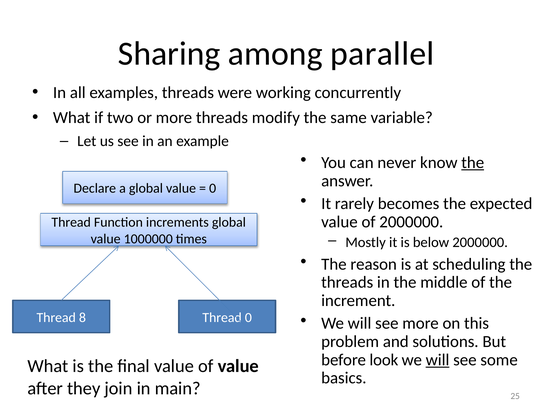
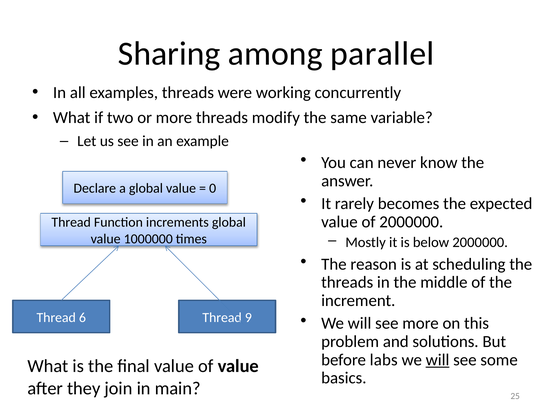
the underline: present -> none (473, 163)
8: 8 -> 6 (82, 317)
Thread 0: 0 -> 9 (248, 317)
look: look -> labs (384, 360)
